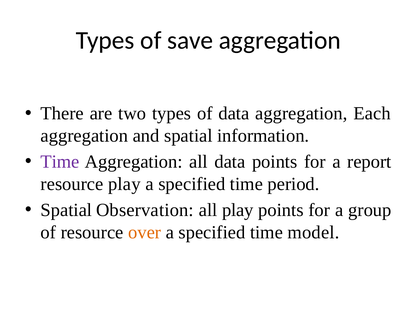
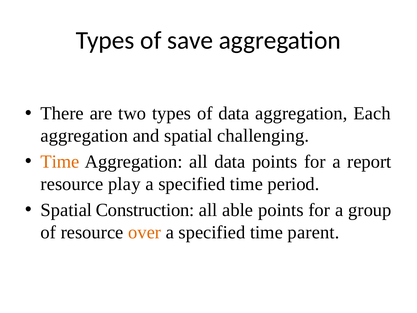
information: information -> challenging (263, 136)
Time colour: purple -> orange (60, 162)
Observation: Observation -> Construction (145, 210)
all play: play -> able (238, 210)
model: model -> parent (314, 232)
